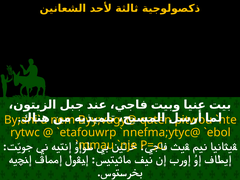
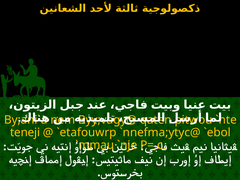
rytwc: rytwc -> teneji (25, 132)
